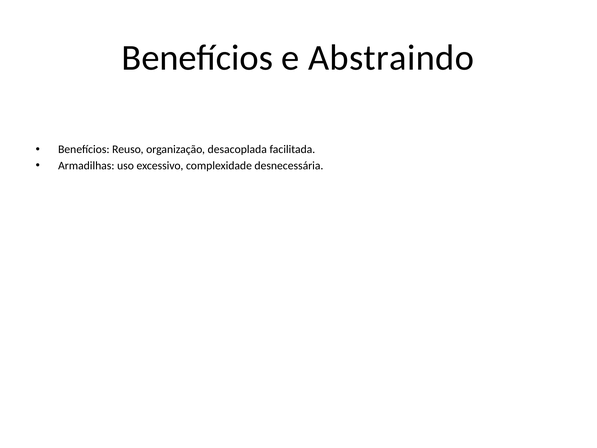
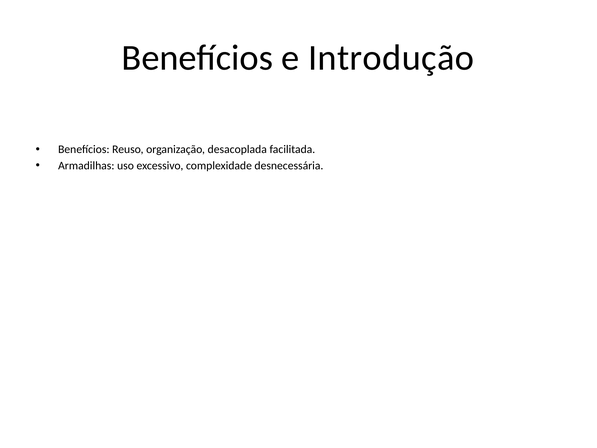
Abstraindo: Abstraindo -> Introdução (391, 58)
